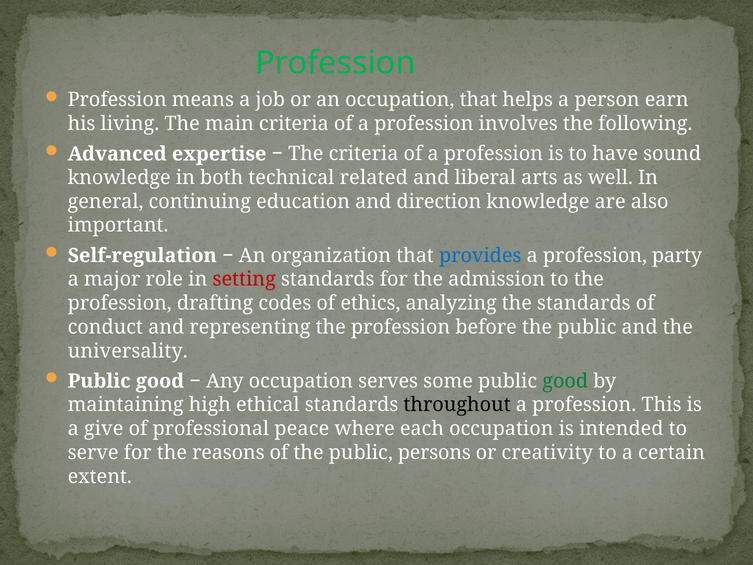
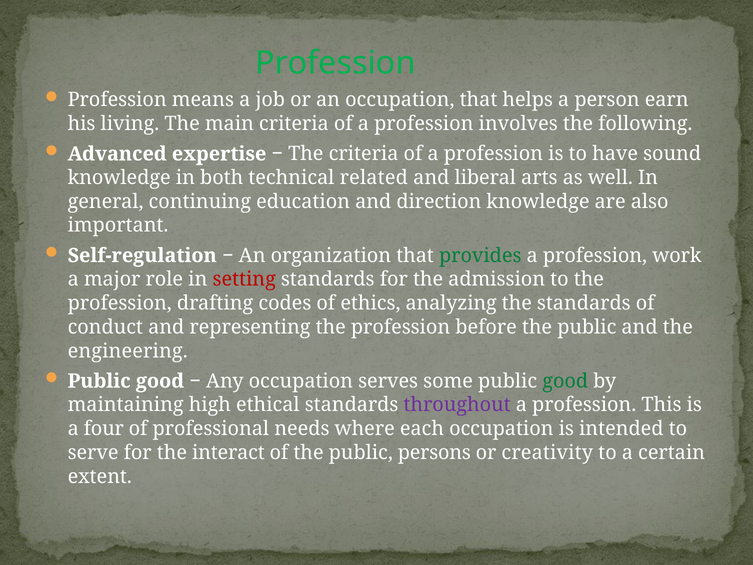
provides colour: blue -> green (480, 255)
party: party -> work (677, 255)
universality: universality -> engineering (128, 351)
throughout colour: black -> purple (457, 405)
give: give -> four (104, 429)
peace: peace -> needs (302, 429)
reasons: reasons -> interact (228, 452)
